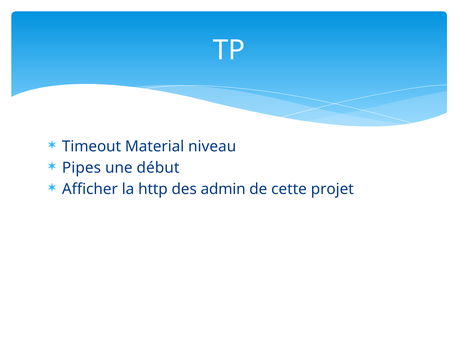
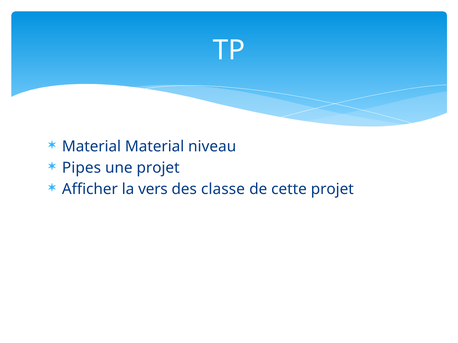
Timeout: Timeout -> Material (91, 147)
une début: début -> projet (158, 168)
http: http -> vers (153, 189)
admin: admin -> classe (223, 189)
